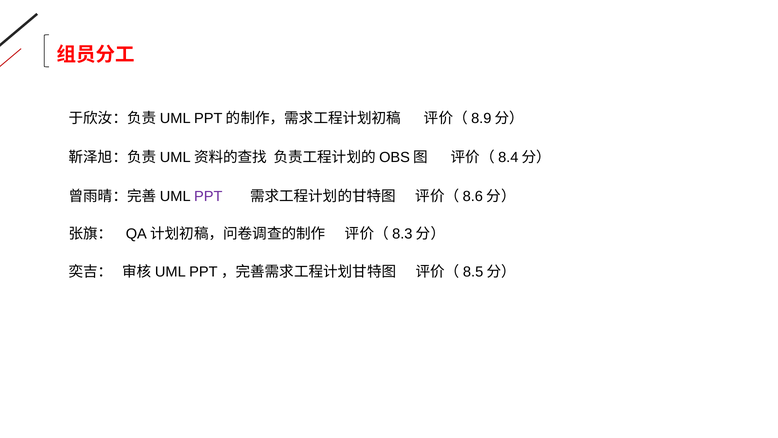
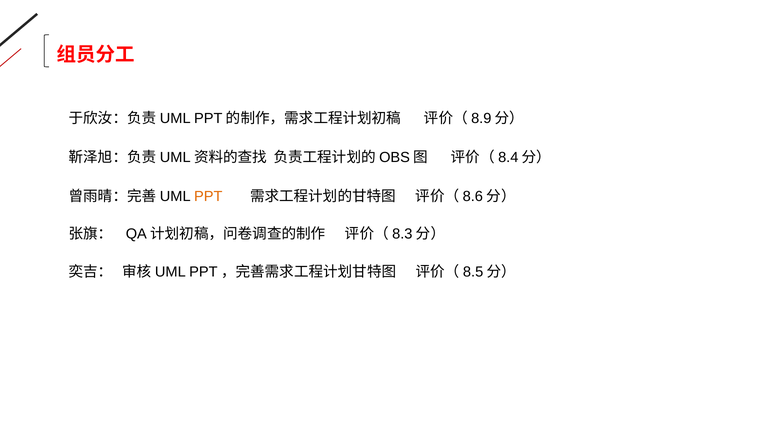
PPT colour: purple -> orange (208, 196)
